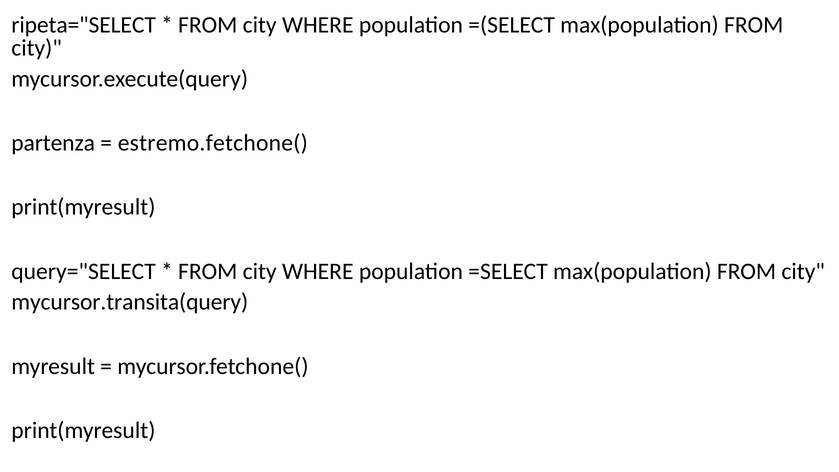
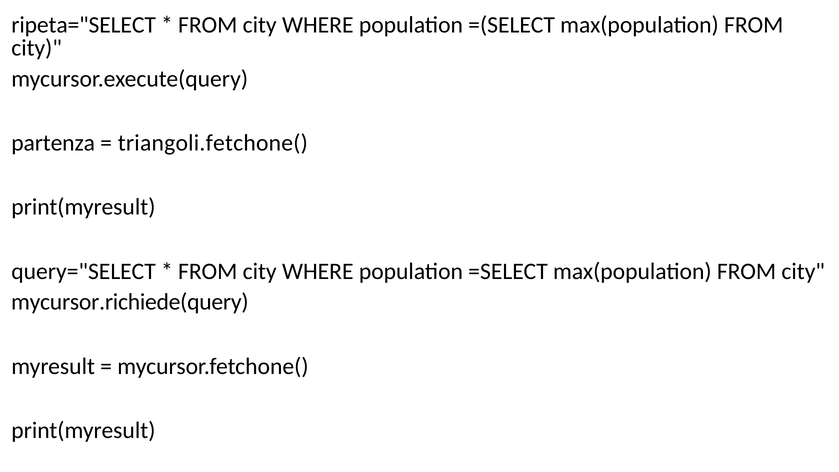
estremo.fetchone(: estremo.fetchone( -> triangoli.fetchone( (213, 143)
mycursor.transita(query: mycursor.transita(query -> mycursor.richiede(query (130, 302)
